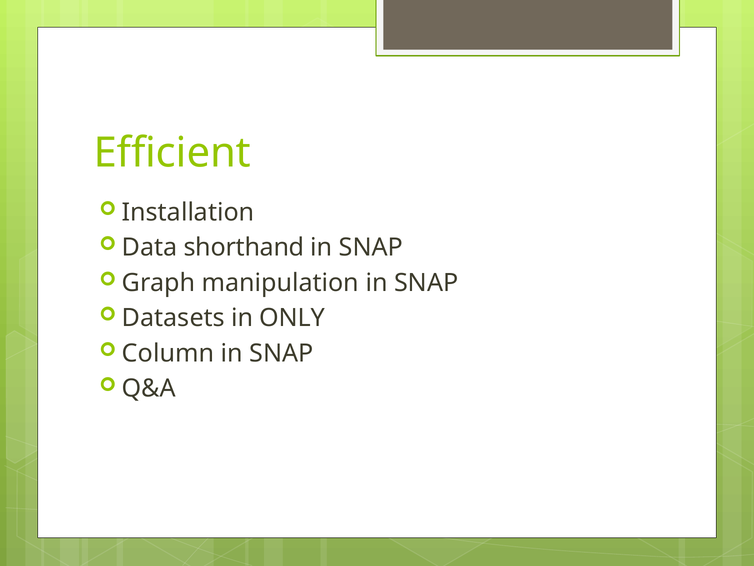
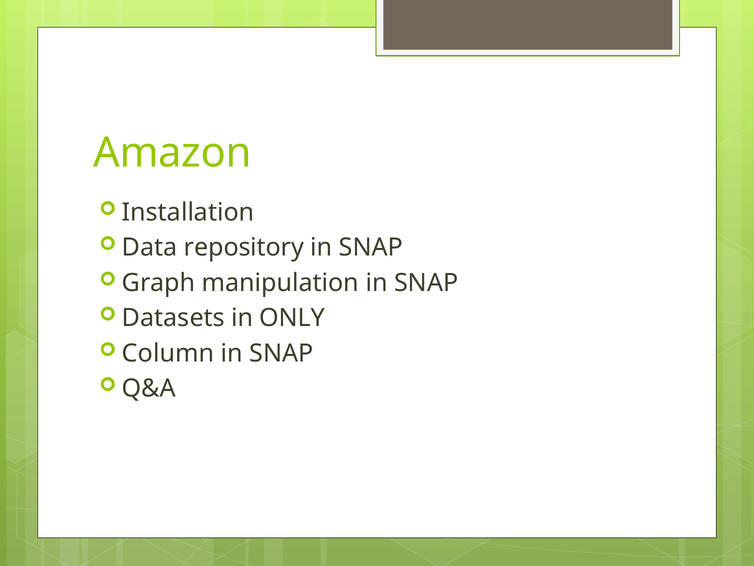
Efficient: Efficient -> Amazon (172, 153)
shorthand: shorthand -> repository (244, 247)
